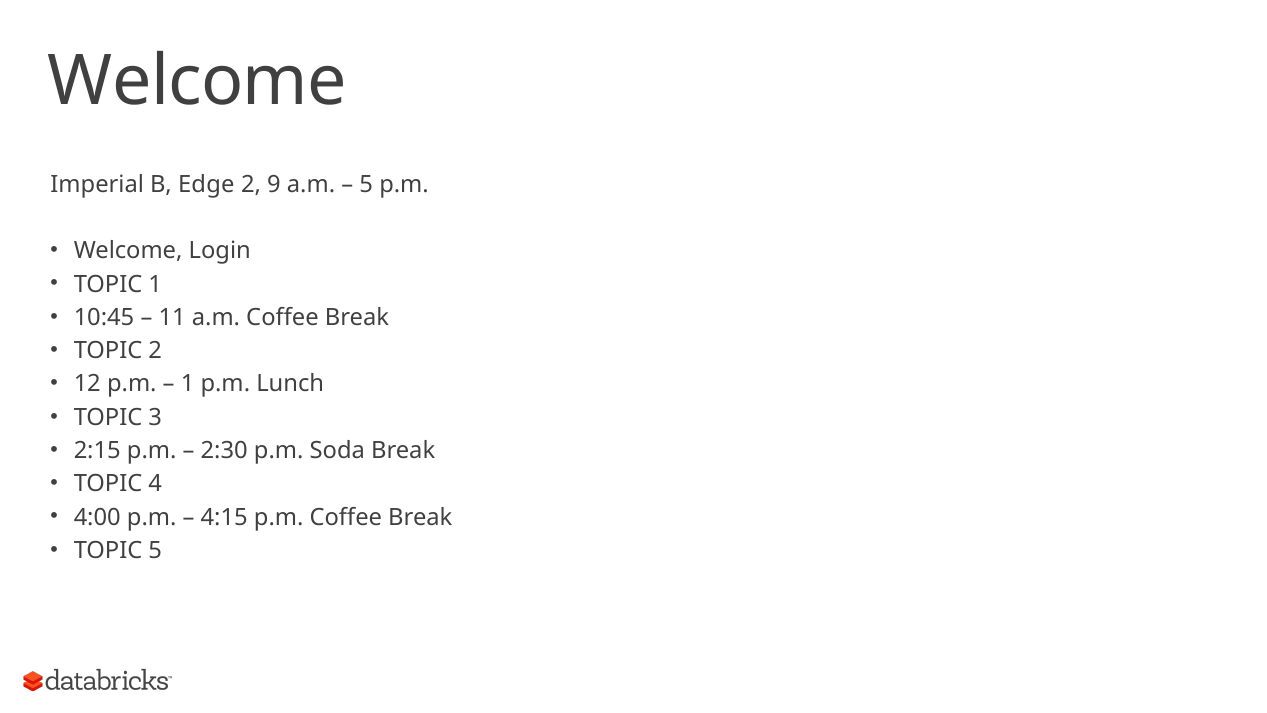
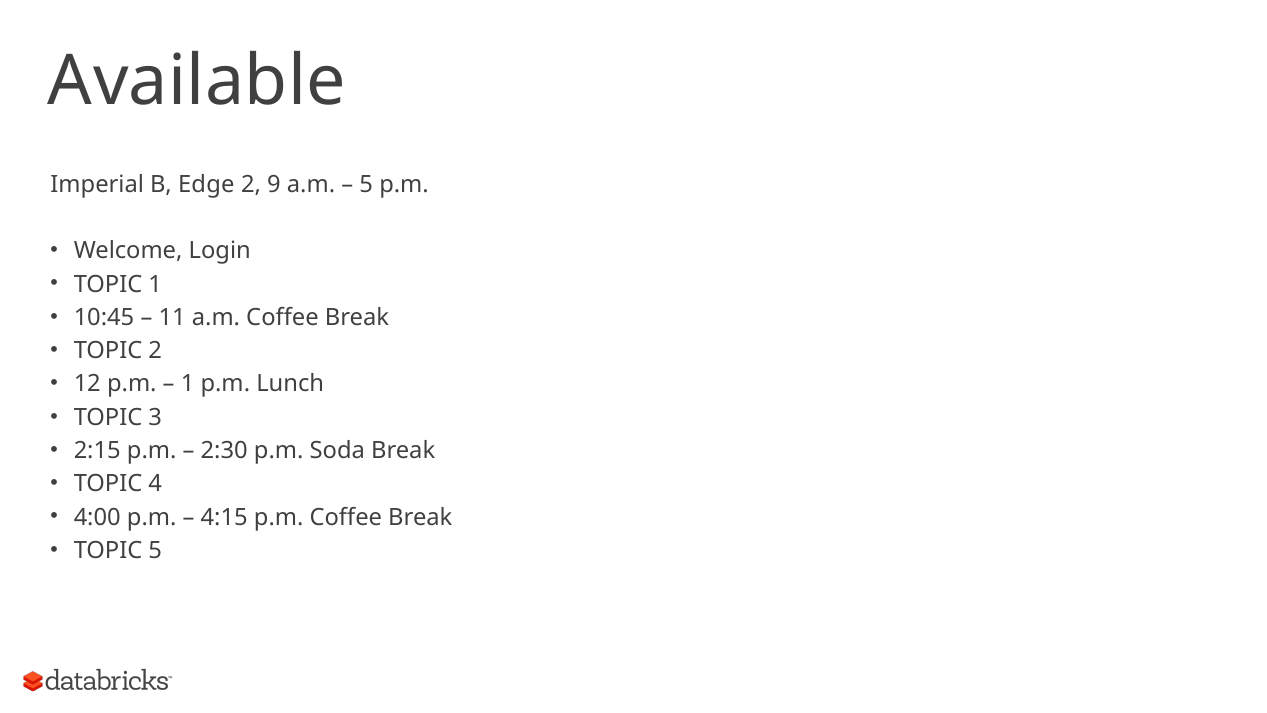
Welcome: Welcome -> Available (197, 82)
